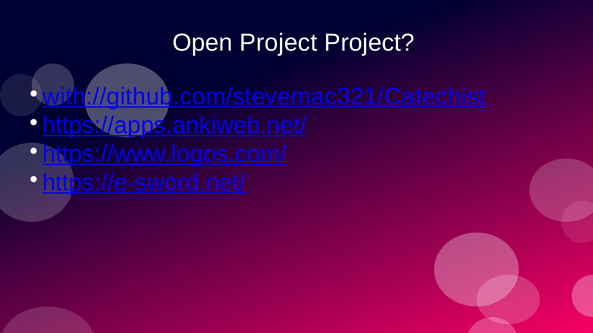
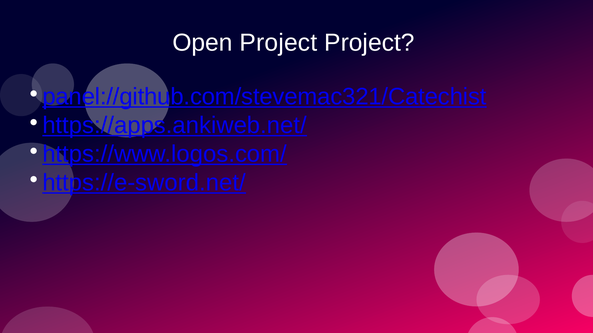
with://github.com/stevemac321/Catechist: with://github.com/stevemac321/Catechist -> panel://github.com/stevemac321/Catechist (264, 97)
